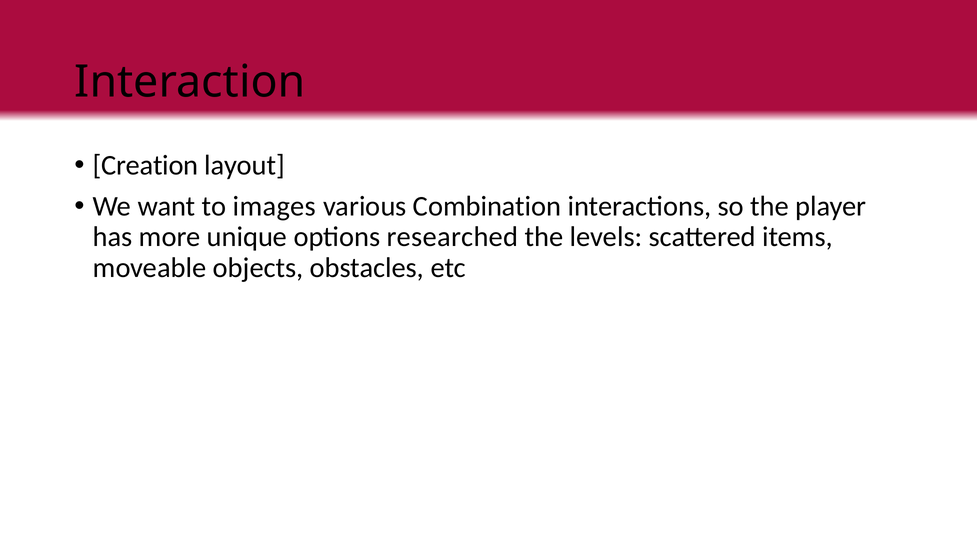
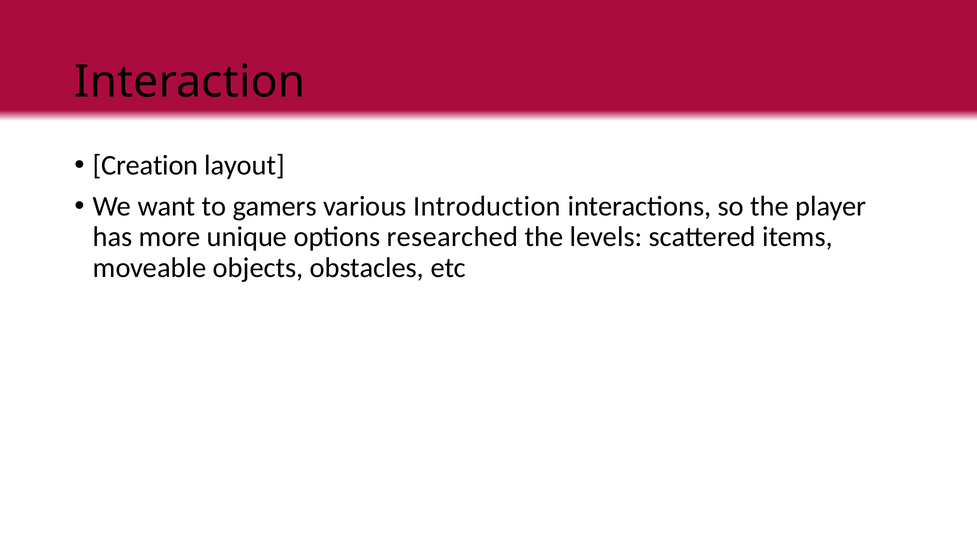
images: images -> gamers (275, 206)
Combination: Combination -> Introduction (487, 206)
